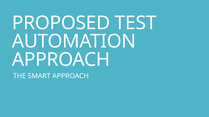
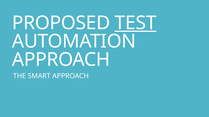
TEST underline: none -> present (136, 23)
